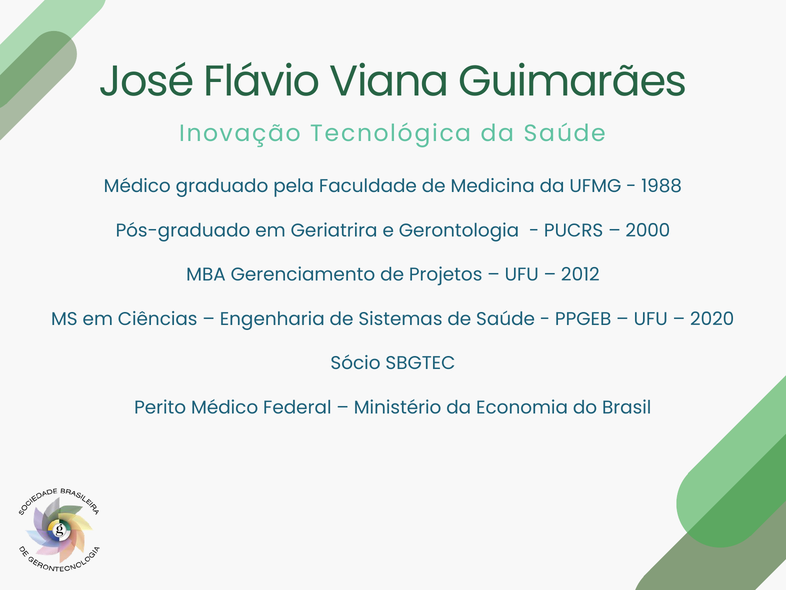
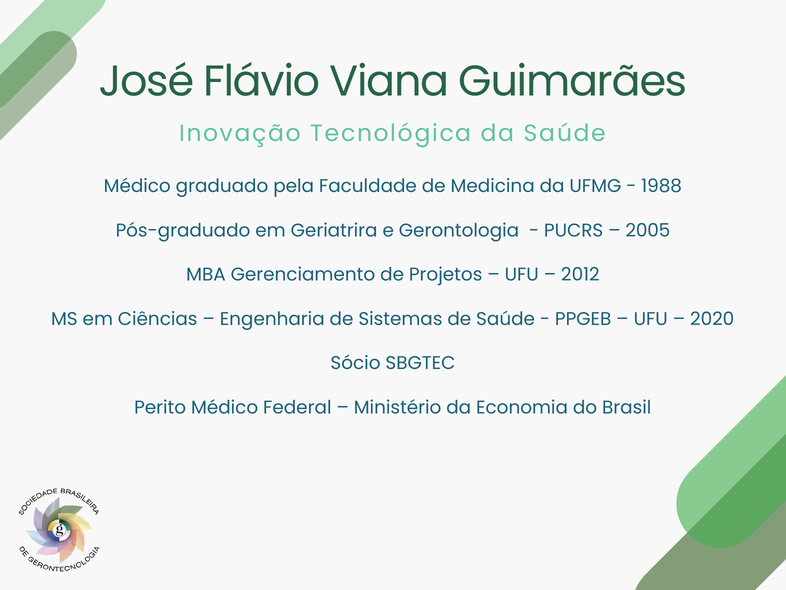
2000: 2000 -> 2005 (648, 230)
